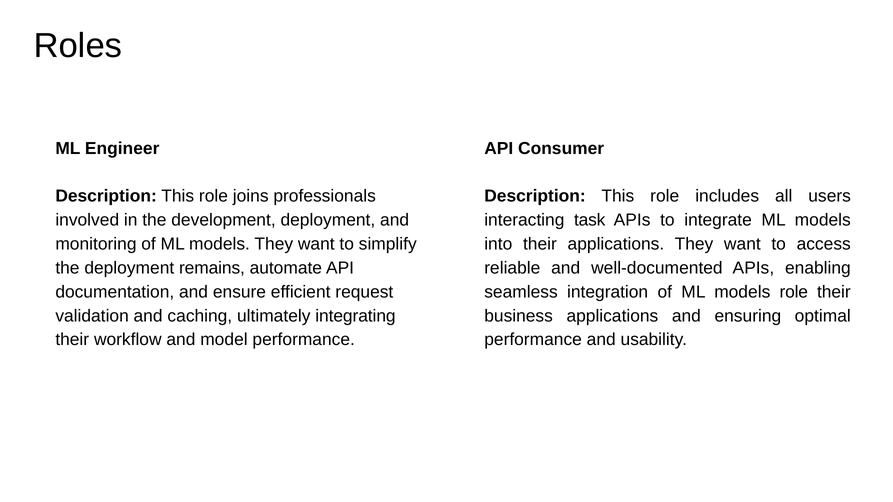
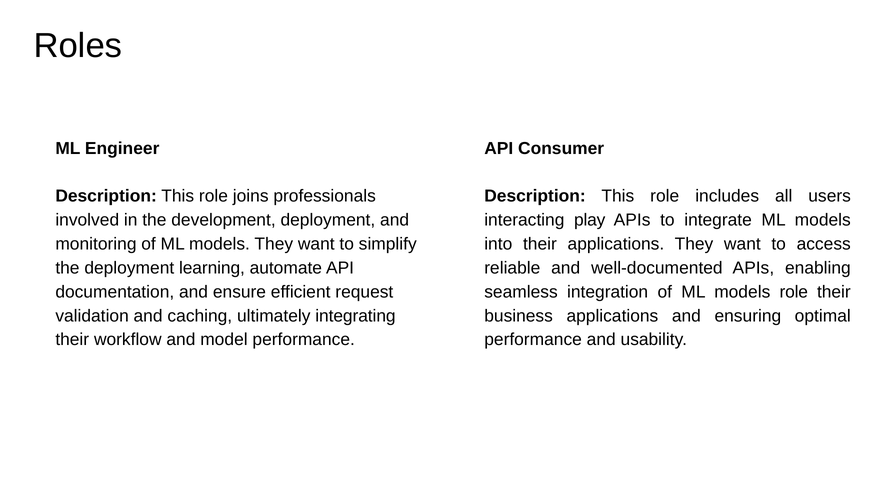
task: task -> play (590, 220)
remains: remains -> learning (212, 268)
